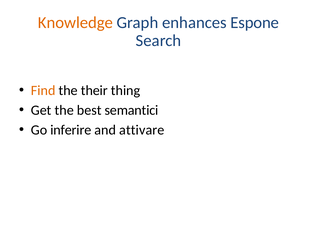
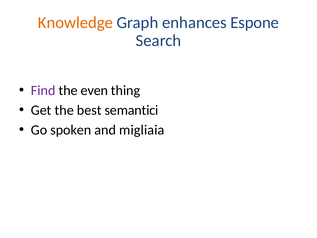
Find colour: orange -> purple (43, 90)
their: their -> even (94, 90)
inferire: inferire -> spoken (71, 130)
attivare: attivare -> migliaia (142, 130)
